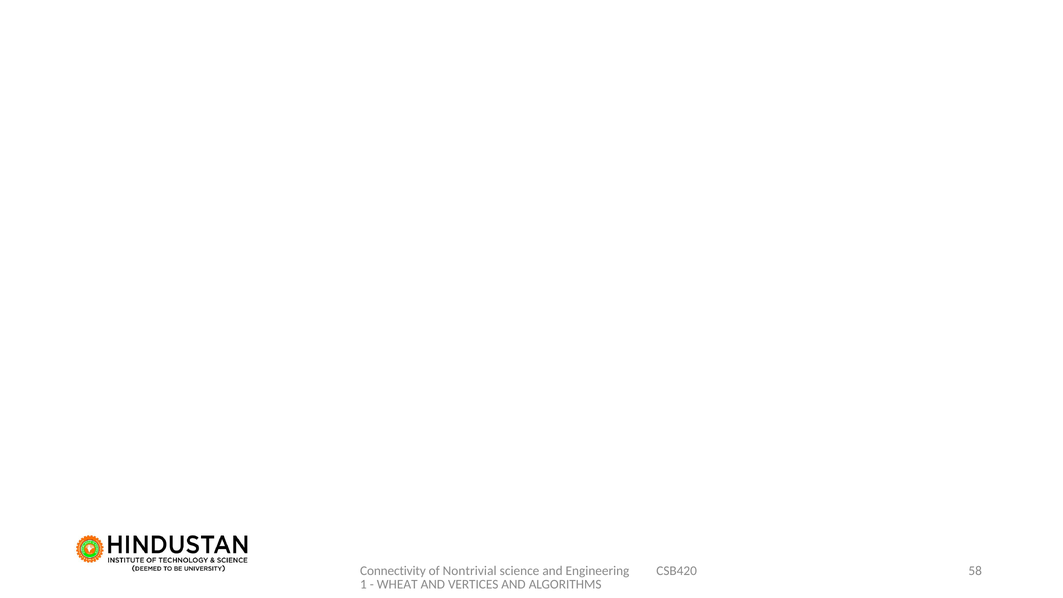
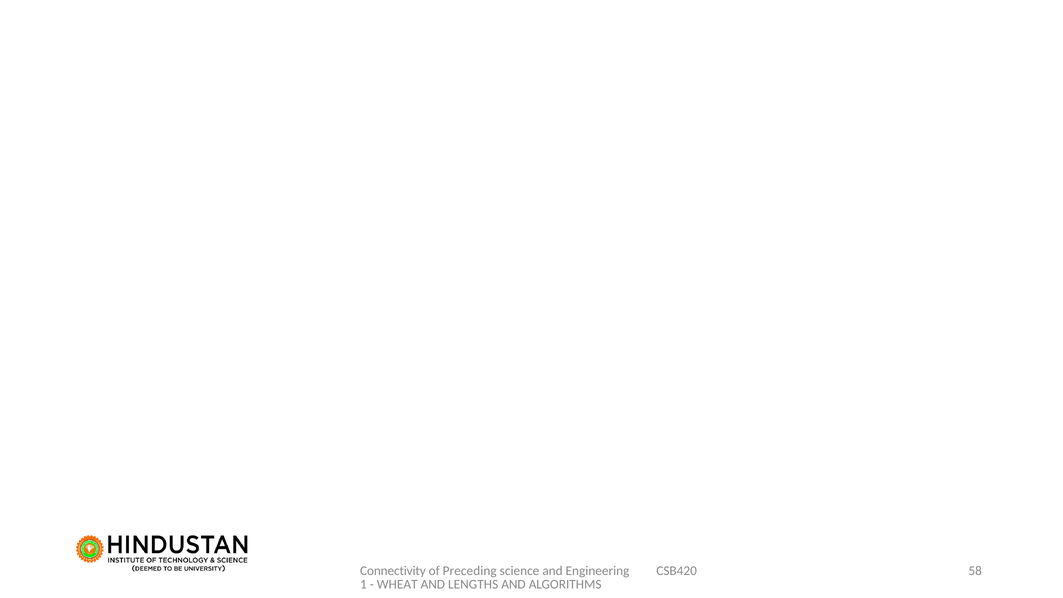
Nontrivial: Nontrivial -> Preceding (470, 571)
VERTICES: VERTICES -> LENGTHS (473, 584)
